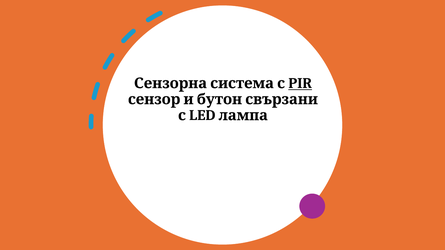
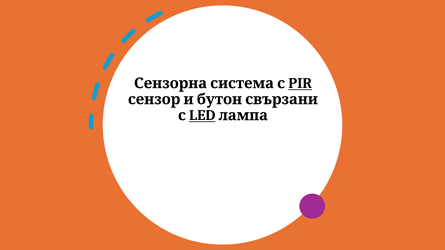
LED underline: none -> present (202, 115)
